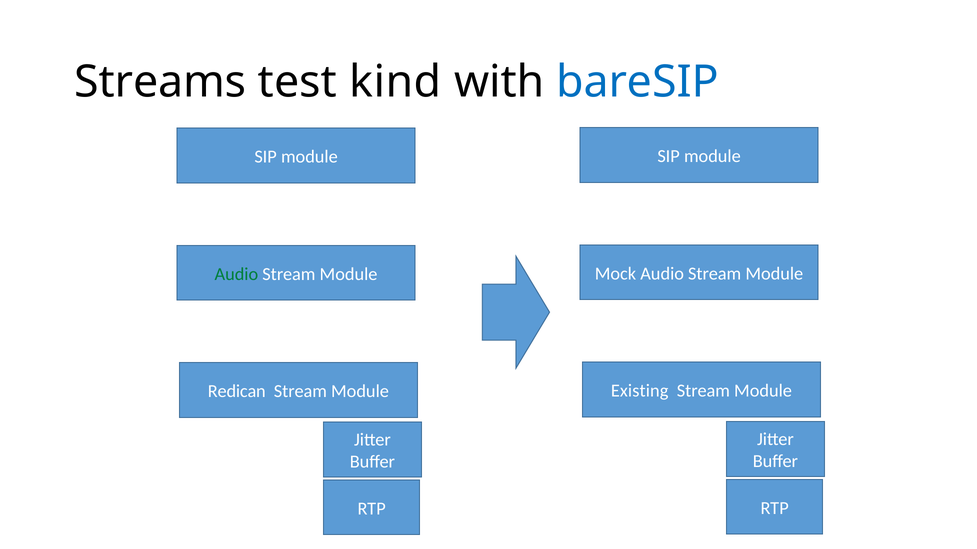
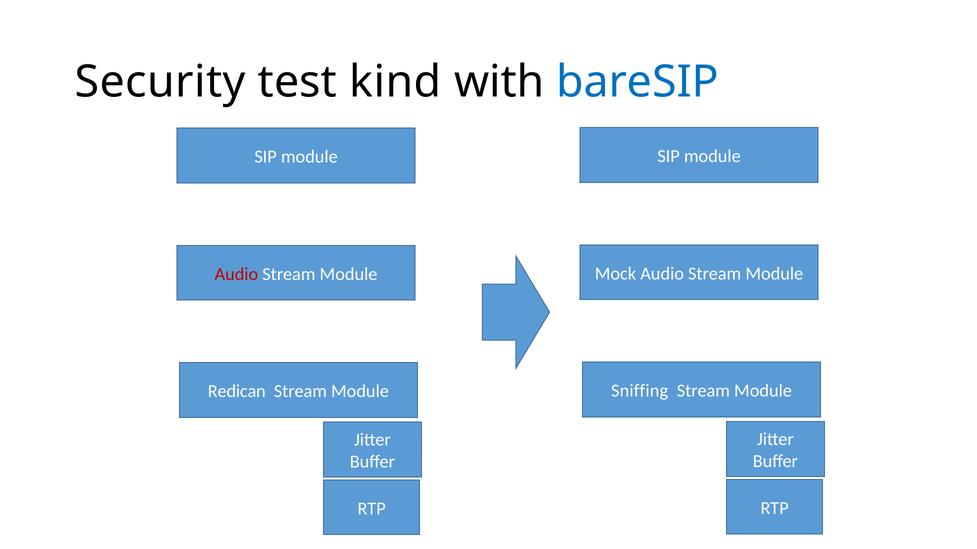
Streams: Streams -> Security (160, 82)
Audio colour: green -> red (236, 274)
Existing: Existing -> Sniffing (640, 391)
